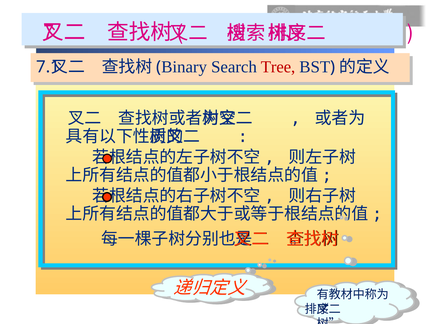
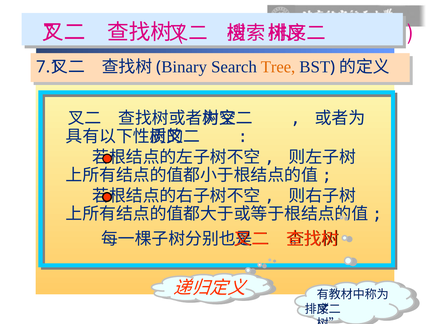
Tree colour: red -> orange (278, 67)
